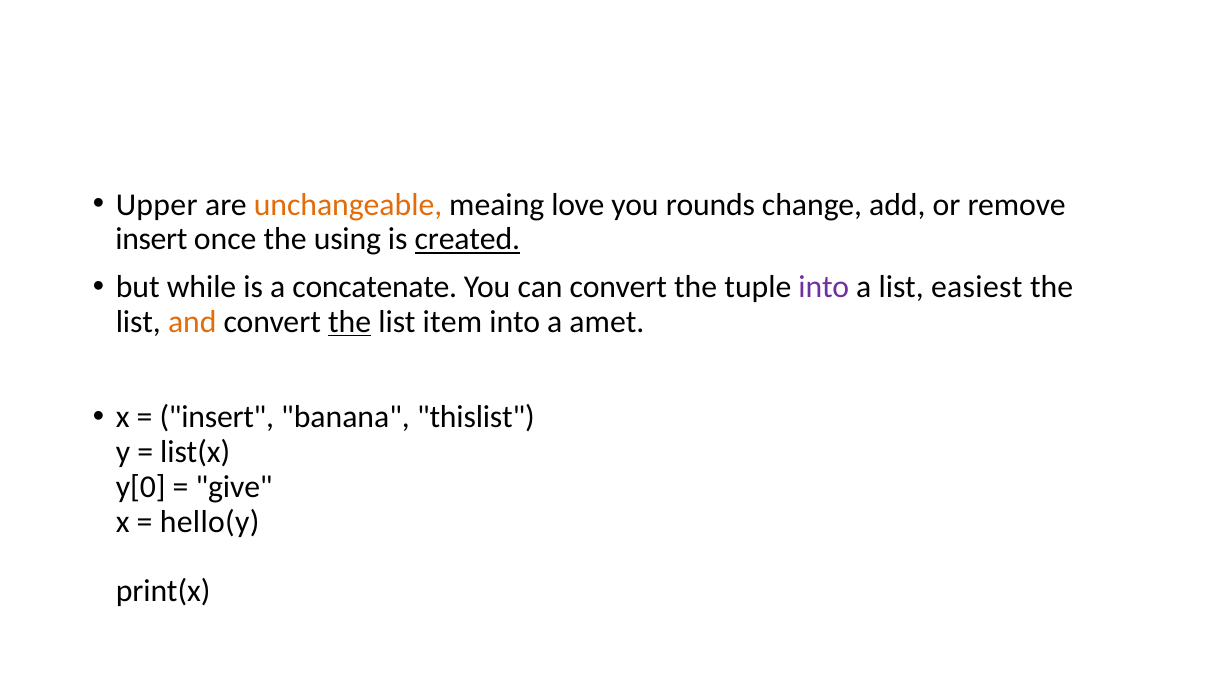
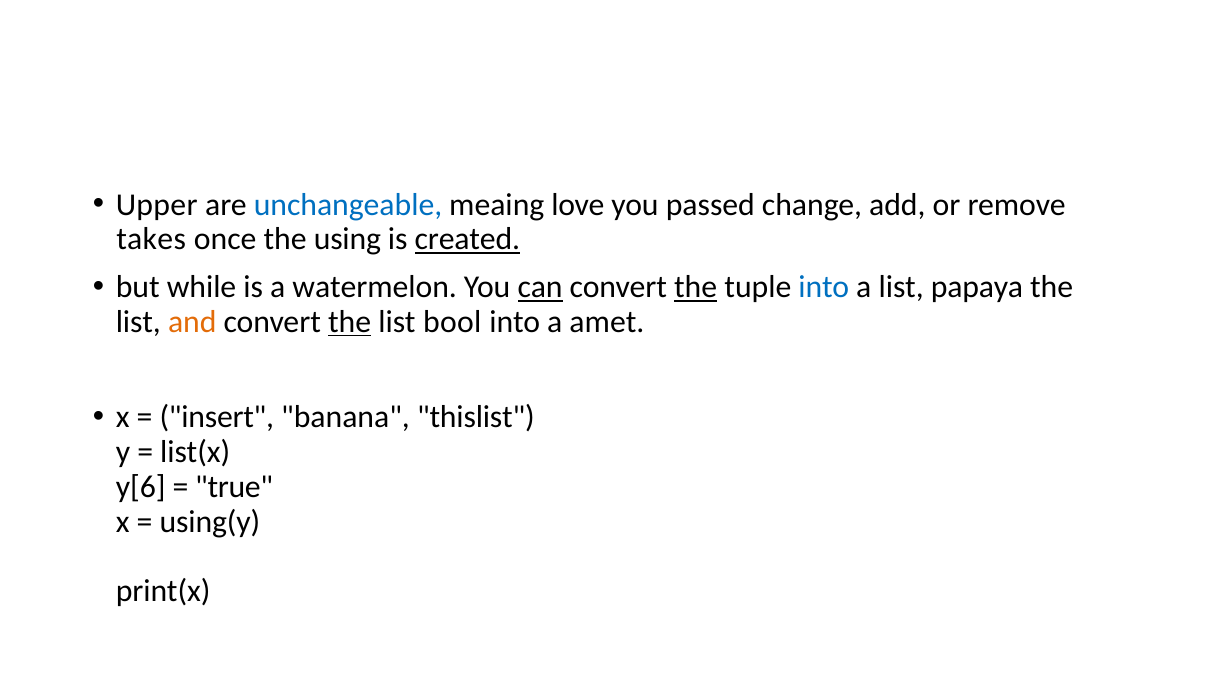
unchangeable colour: orange -> blue (348, 204)
rounds: rounds -> passed (710, 204)
insert: insert -> takes (151, 239)
concatenate: concatenate -> watermelon (375, 287)
can underline: none -> present (540, 287)
the underline: none -> present (696, 287)
into colour: purple -> blue (824, 287)
easiest: easiest -> papaya (977, 287)
item: item -> bool (452, 322)
y[0: y[0 -> y[6 (141, 486)
give: give -> true (234, 486)
hello(y: hello(y -> using(y (210, 521)
